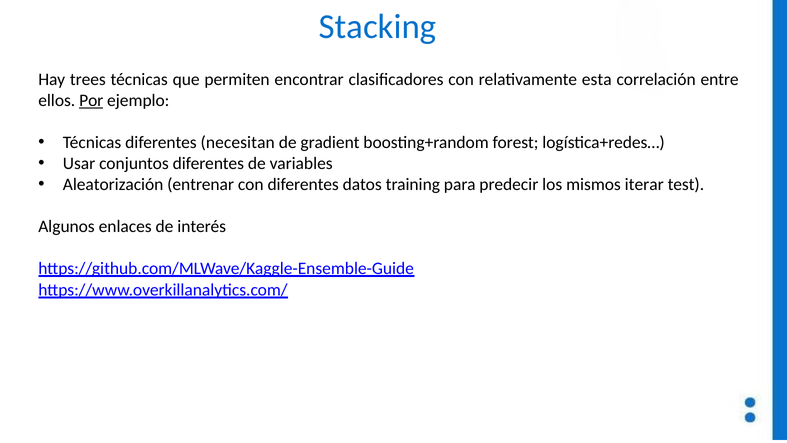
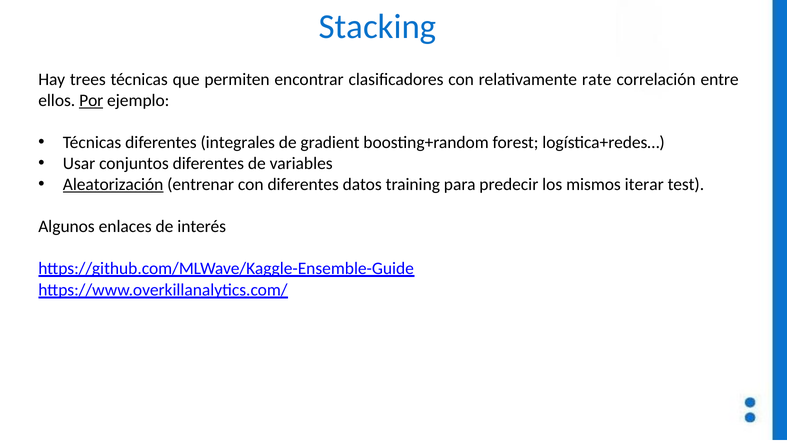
esta: esta -> rate (597, 80)
necesitan: necesitan -> integrales (238, 142)
Aleatorización underline: none -> present (113, 184)
